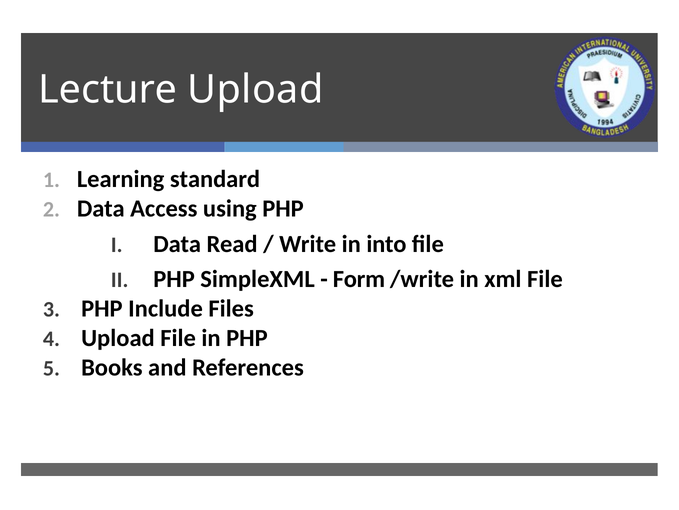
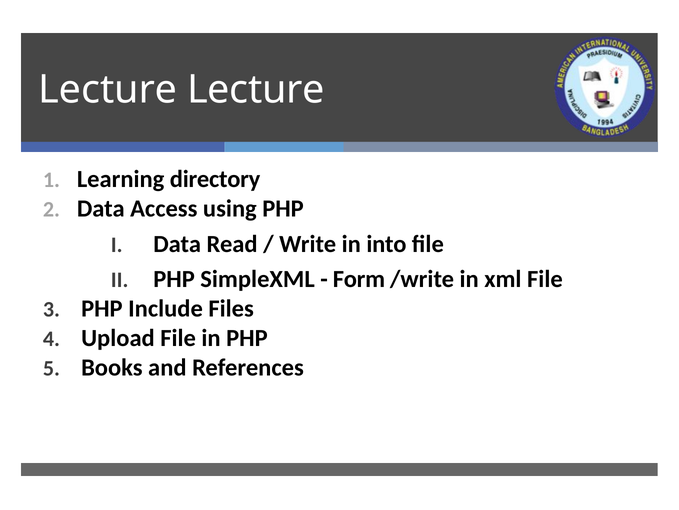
Lecture Upload: Upload -> Lecture (256, 90)
standard: standard -> directory (215, 179)
